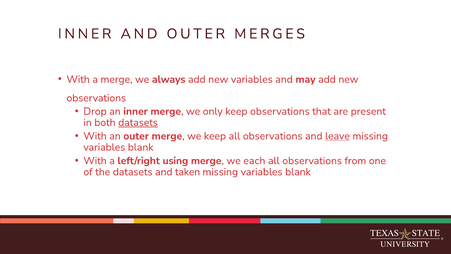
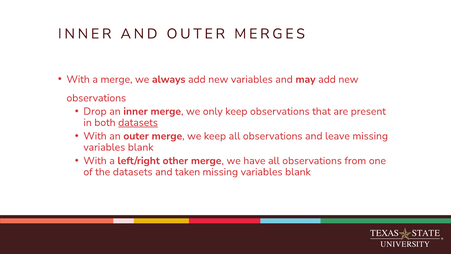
leave underline: present -> none (337, 136)
using: using -> other (175, 161)
each: each -> have (254, 161)
